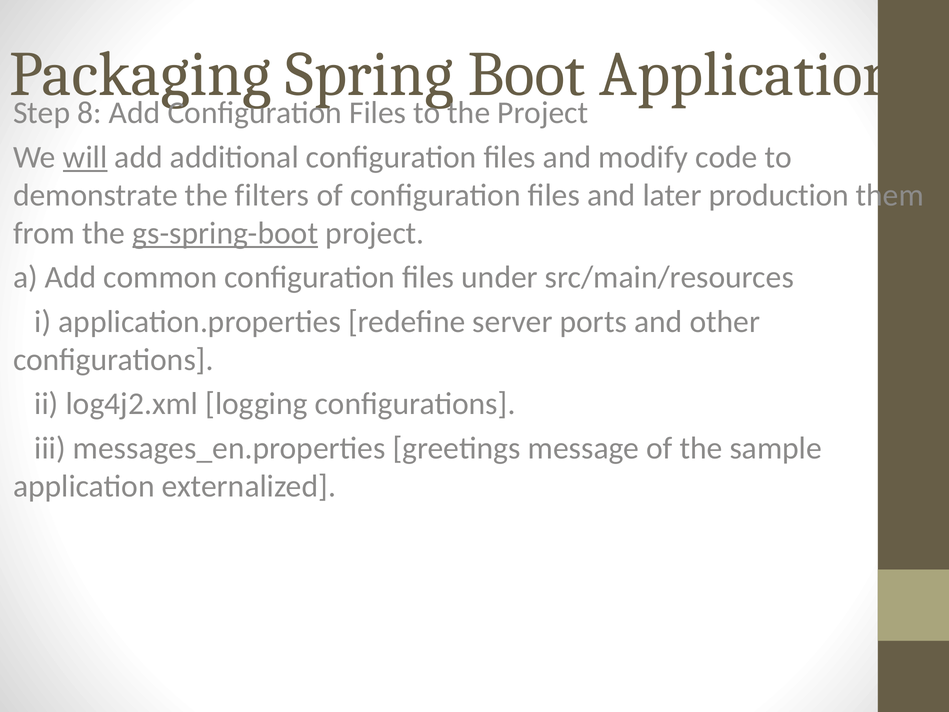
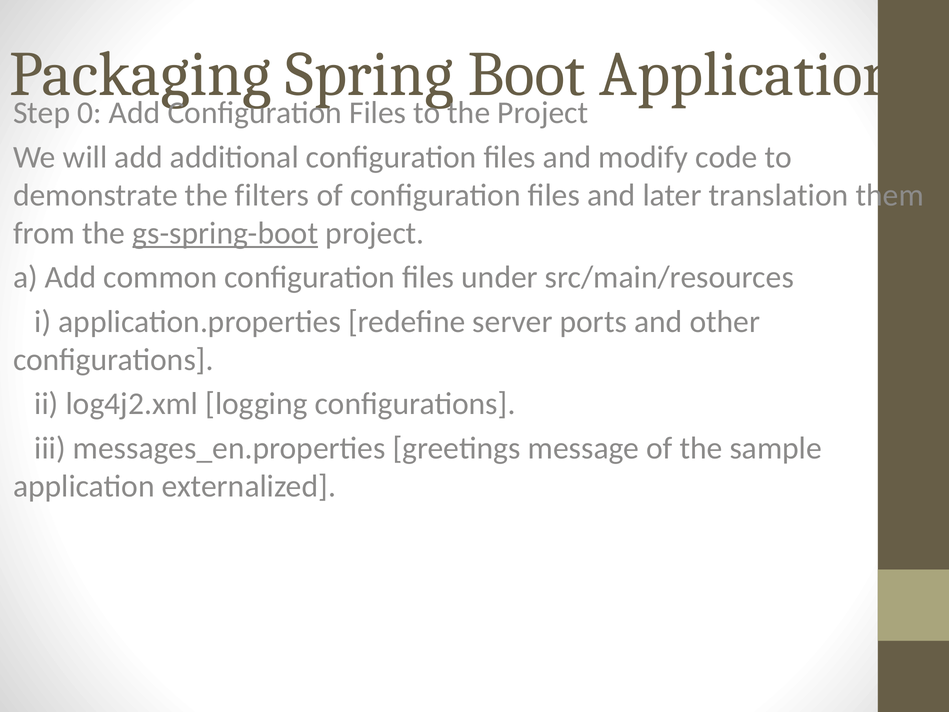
8: 8 -> 0 (90, 113)
will underline: present -> none (85, 157)
production: production -> translation (779, 195)
